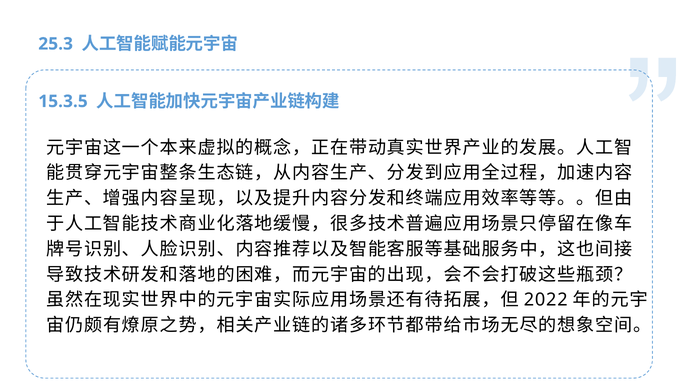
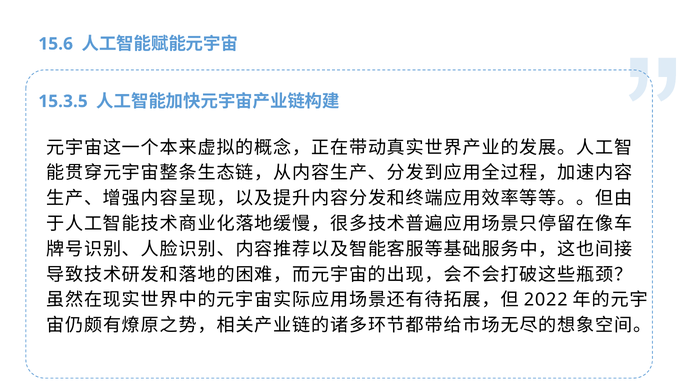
25.3: 25.3 -> 15.6 (56, 44)
